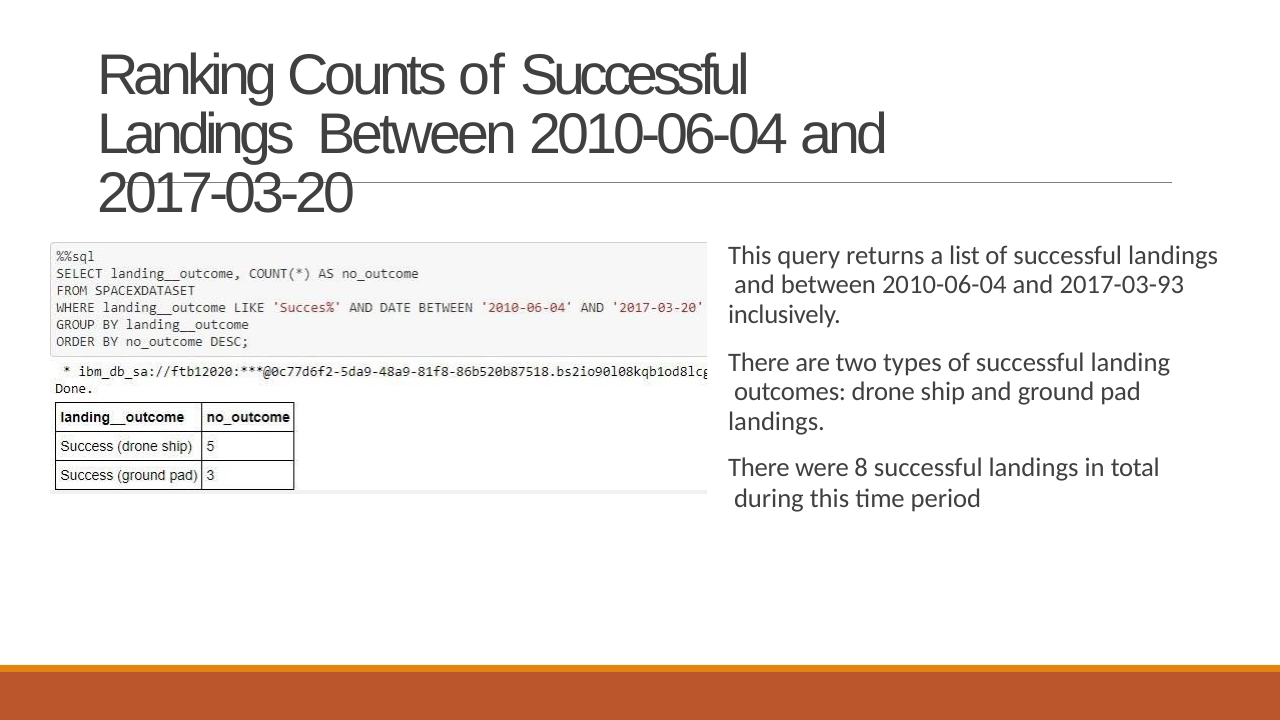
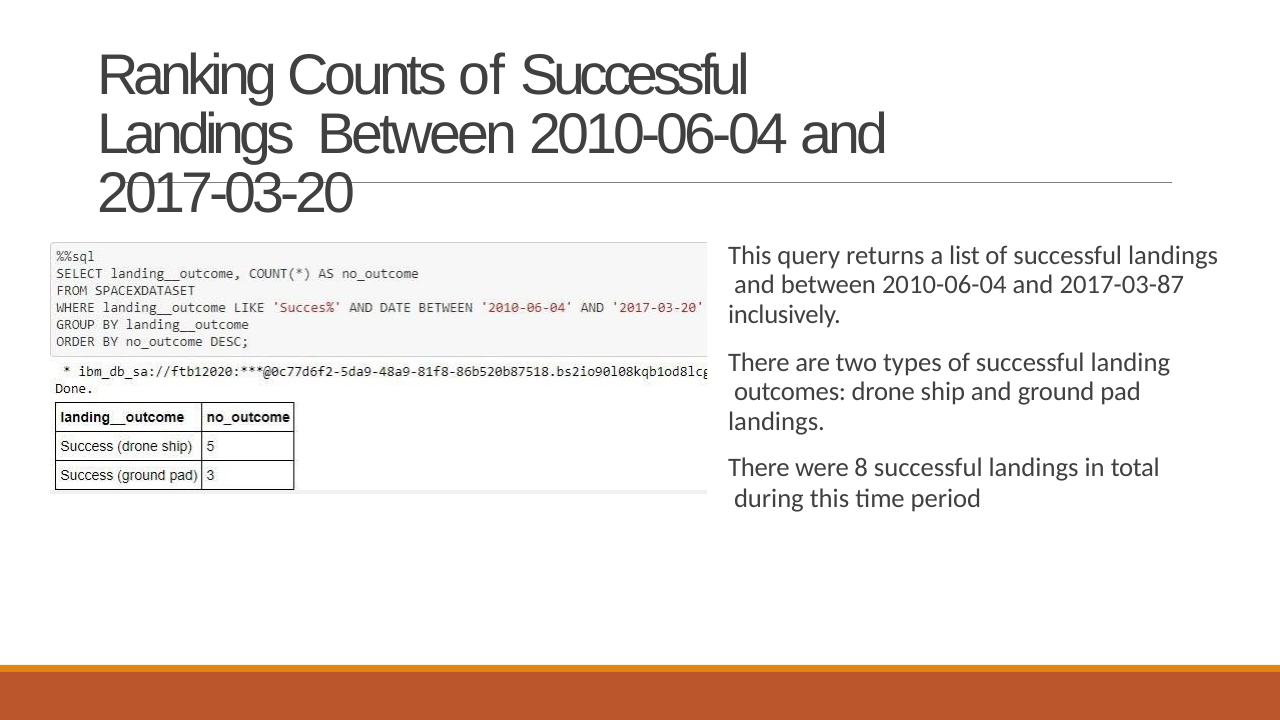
2017-03-93: 2017-03-93 -> 2017-03-87 (1122, 285)
